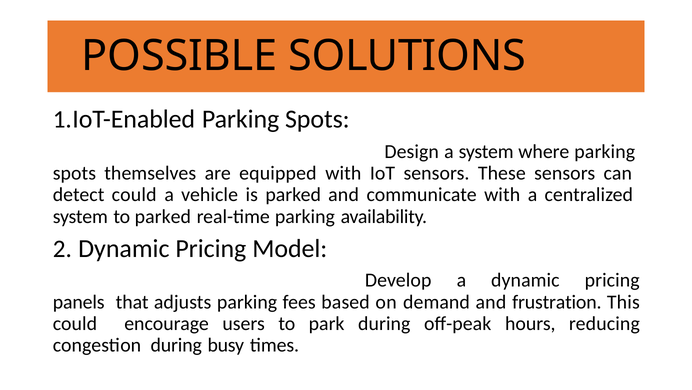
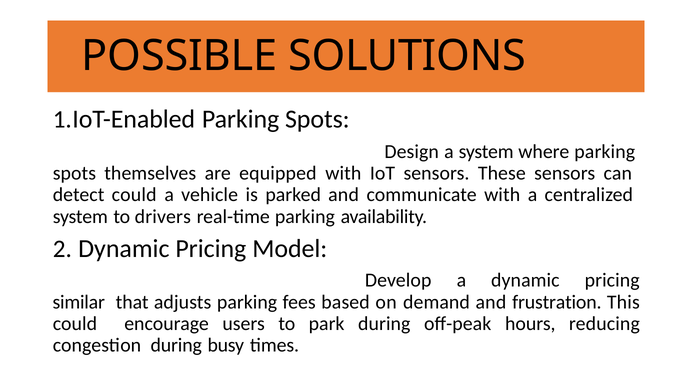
to parked: parked -> drivers (163, 216)
panels: panels -> similar (79, 301)
